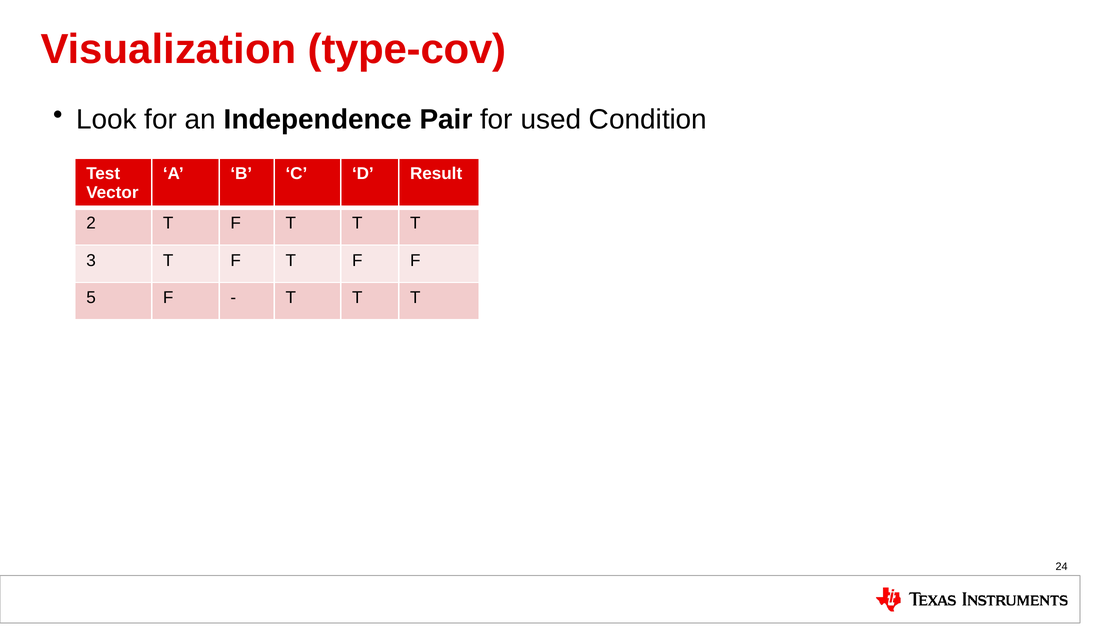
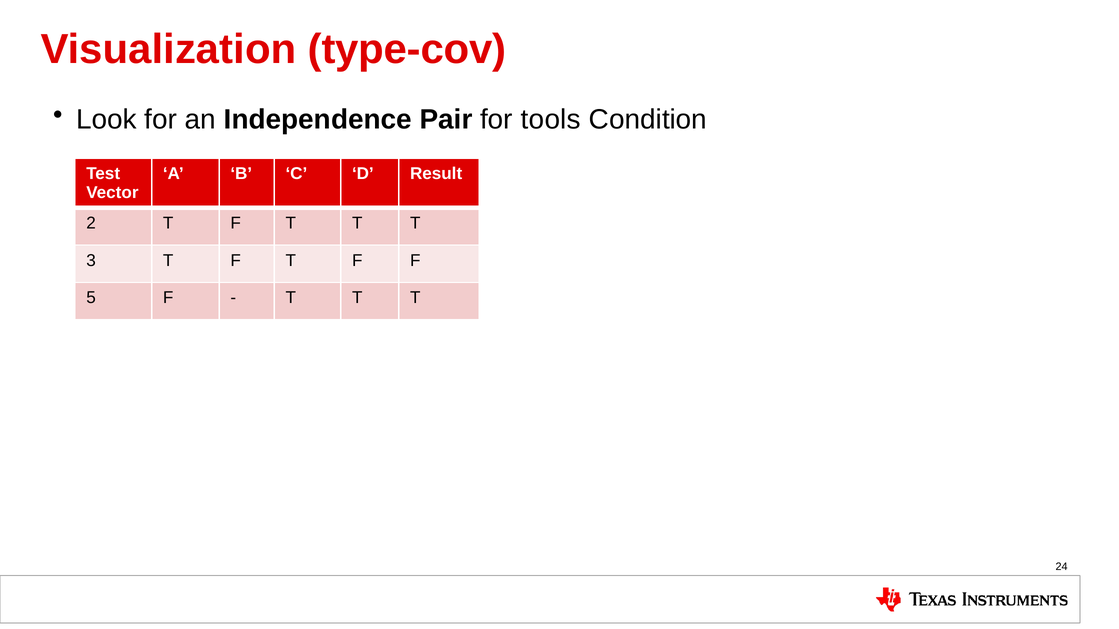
used: used -> tools (551, 120)
